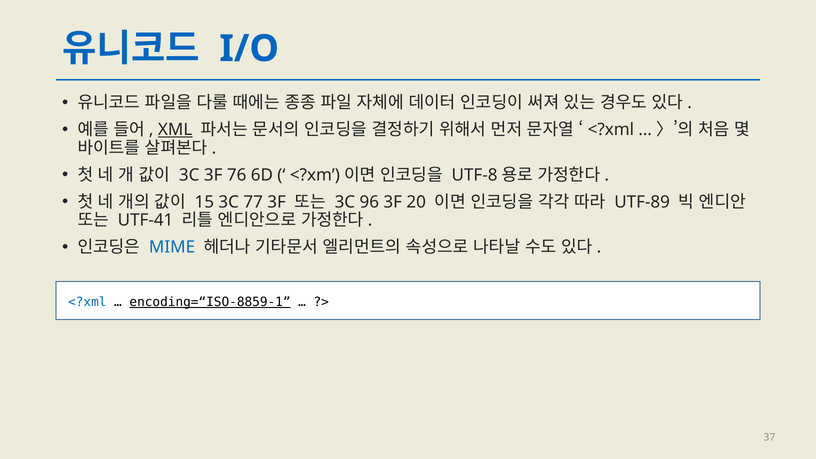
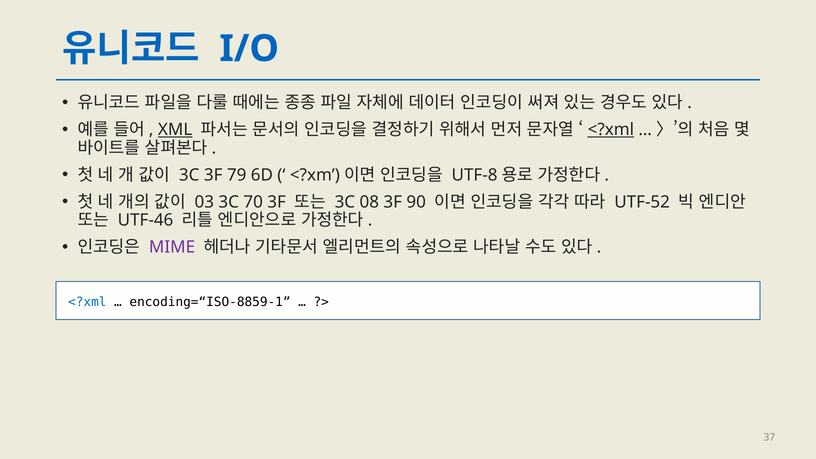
<?xml underline: none -> present (611, 130)
76: 76 -> 79 (237, 175)
15: 15 -> 03 (204, 202)
77: 77 -> 70 (253, 202)
96: 96 -> 08 (369, 202)
20: 20 -> 90 (416, 202)
UTF-89: UTF-89 -> UTF-52 (642, 202)
UTF-41: UTF-41 -> UTF-46 (146, 220)
MIME colour: blue -> purple (172, 247)
encoding=“ISO-8859-1 underline: present -> none (210, 302)
